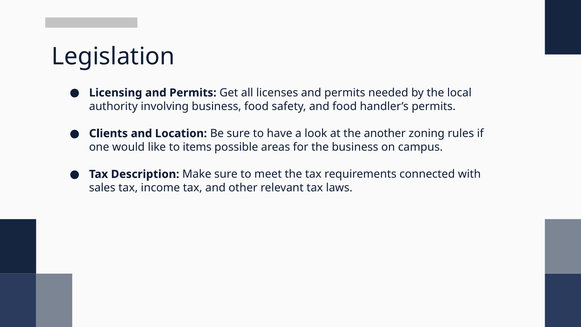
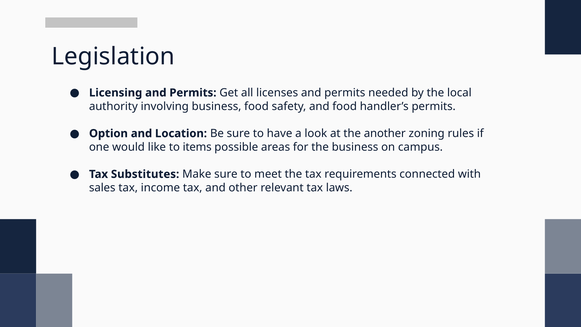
Clients: Clients -> Option (108, 133)
Description: Description -> Substitutes (145, 174)
